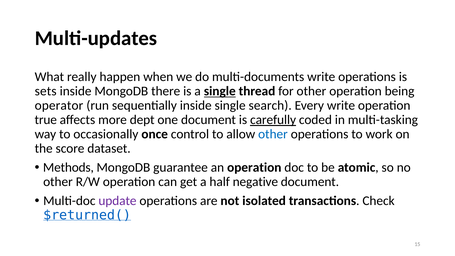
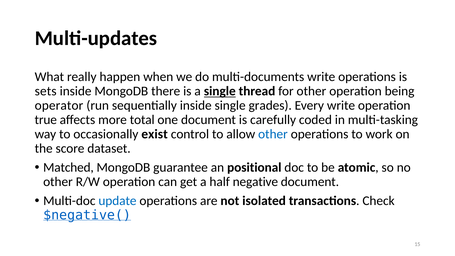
search: search -> grades (270, 106)
dept: dept -> total (142, 120)
carefully underline: present -> none (273, 120)
once: once -> exist (155, 134)
Methods: Methods -> Matched (68, 167)
an operation: operation -> positional (254, 167)
update colour: purple -> blue (117, 201)
$returned(: $returned( -> $negative( (87, 215)
